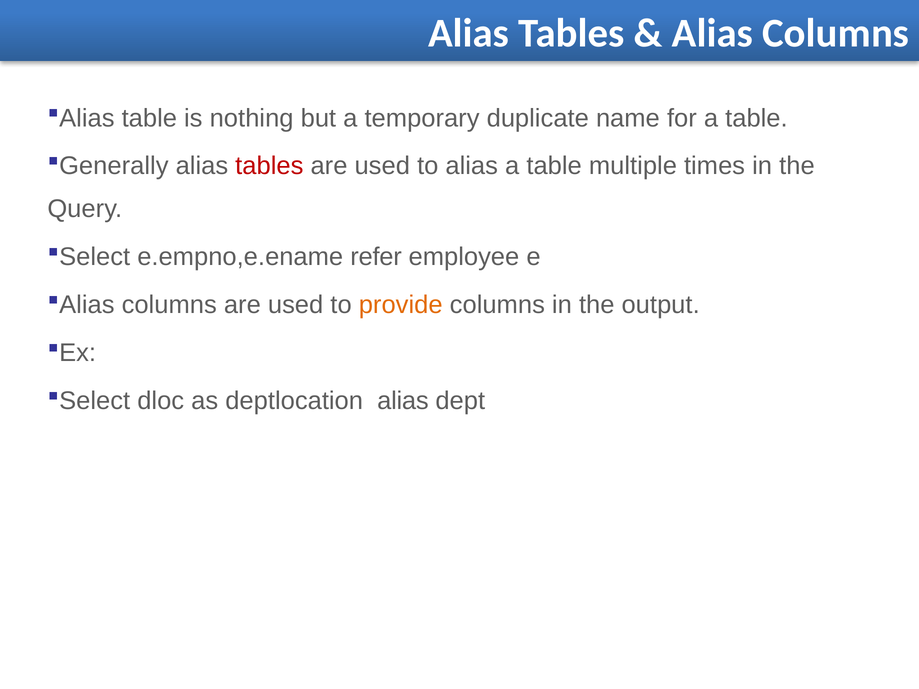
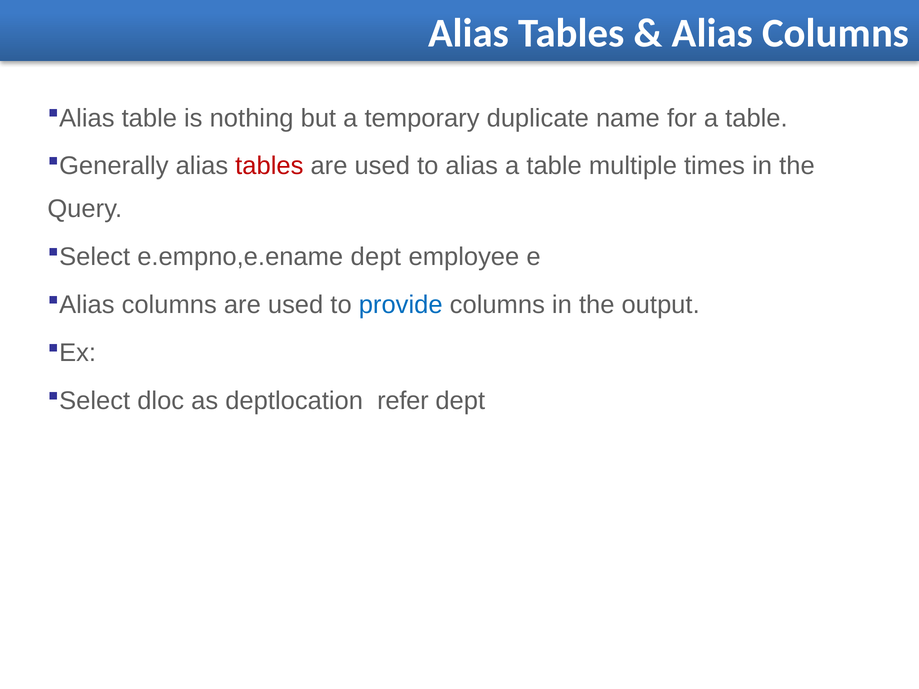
e.empno,e.ename refer: refer -> dept (376, 257)
provide colour: orange -> blue (401, 305)
deptlocation alias: alias -> refer (403, 401)
